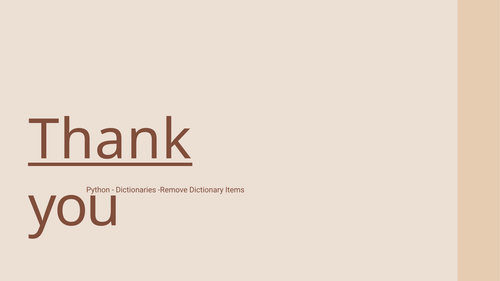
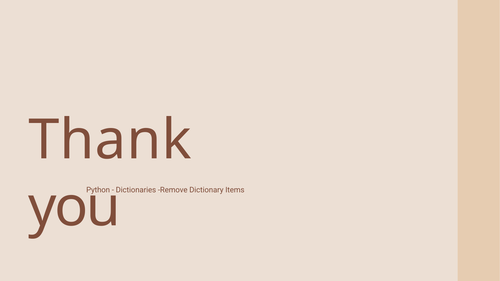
Thank underline: present -> none (110, 140)
